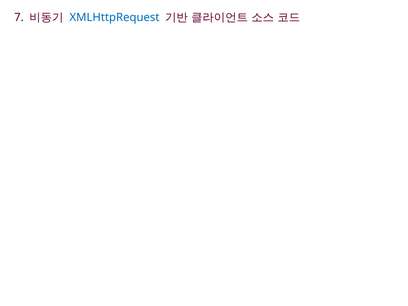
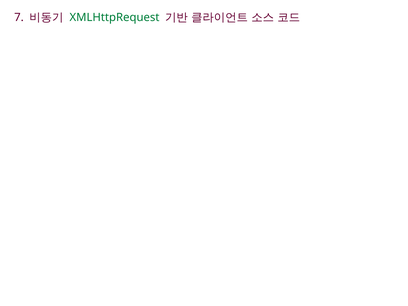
XMLHttpRequest colour: blue -> green (115, 17)
